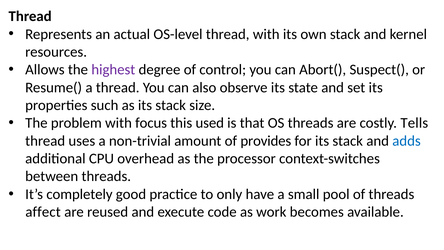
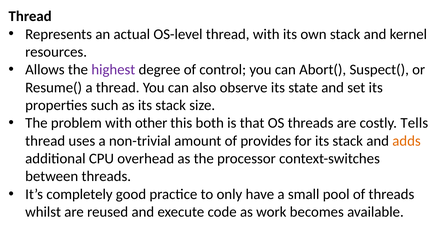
focus: focus -> other (151, 123)
used: used -> both (210, 123)
adds colour: blue -> orange (407, 141)
affect: affect -> whilst (43, 212)
